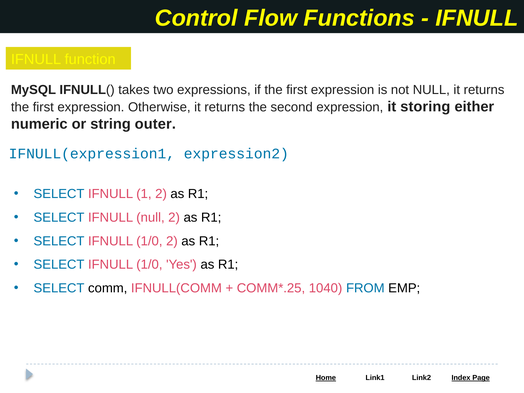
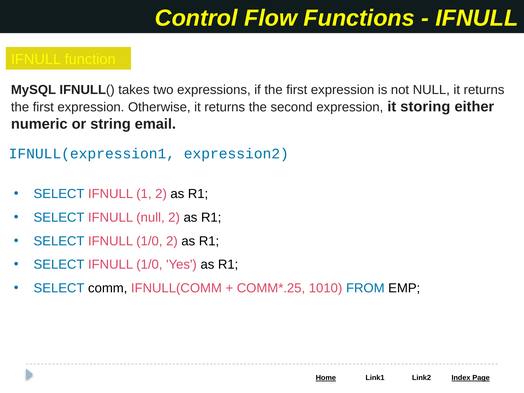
outer: outer -> email (155, 124)
1040: 1040 -> 1010 (326, 288)
